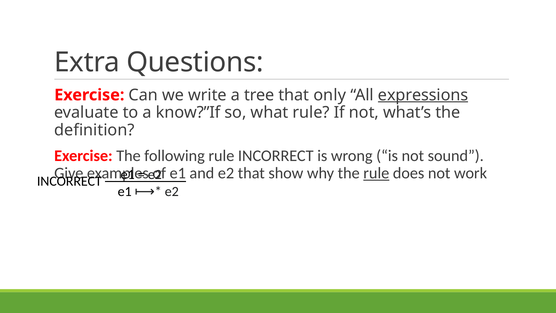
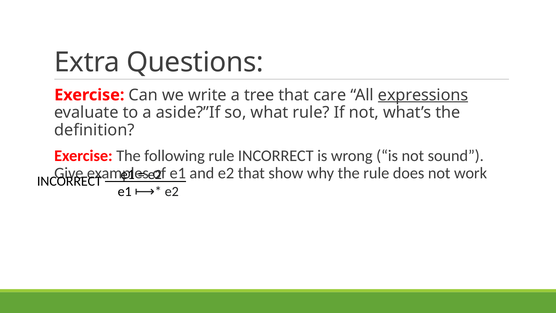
only: only -> care (330, 95)
know?”If: know?”If -> aside?”If (188, 112)
rule underline: present -> none (376, 173)
